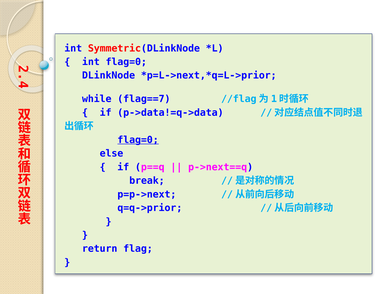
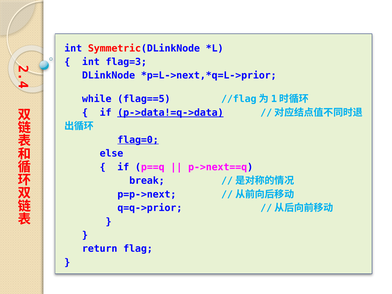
int flag=0: flag=0 -> flag=3 (126, 62)
flag==7: flag==7 -> flag==5 (144, 99)
p->data!=q->data underline: none -> present (170, 113)
